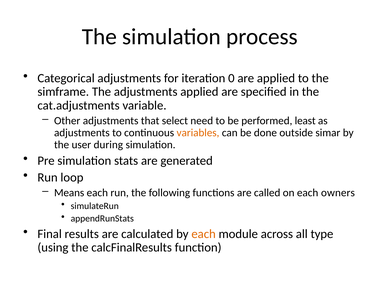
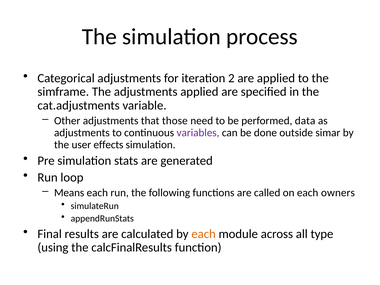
0: 0 -> 2 (231, 78)
select: select -> those (175, 121)
least: least -> data (305, 121)
variables colour: orange -> purple (198, 133)
during: during -> effects (108, 145)
